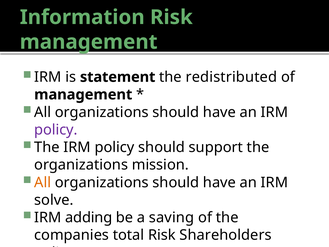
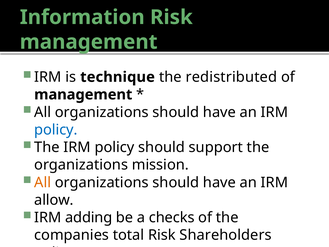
statement: statement -> technique (118, 77)
policy colour: purple -> blue (56, 130)
solve: solve -> allow (54, 200)
saving: saving -> checks (172, 217)
